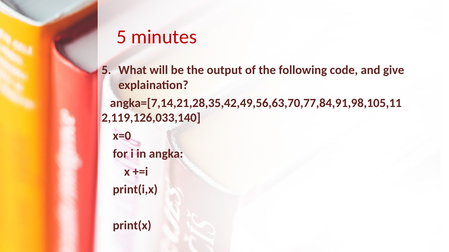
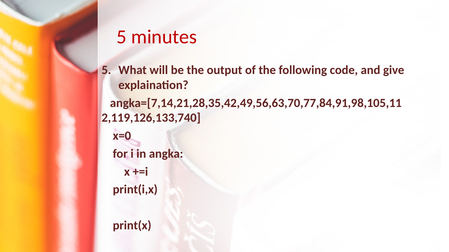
2,119,126,033,140: 2,119,126,033,140 -> 2,119,126,133,740 (151, 118)
